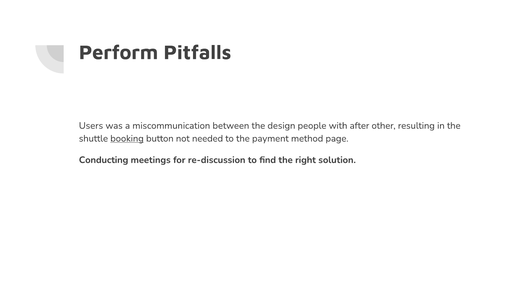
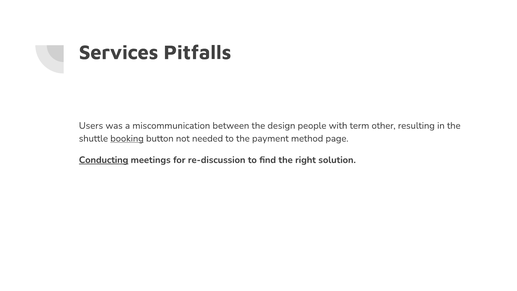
Perform: Perform -> Services (119, 52)
after: after -> term (359, 126)
Conducting underline: none -> present (104, 160)
